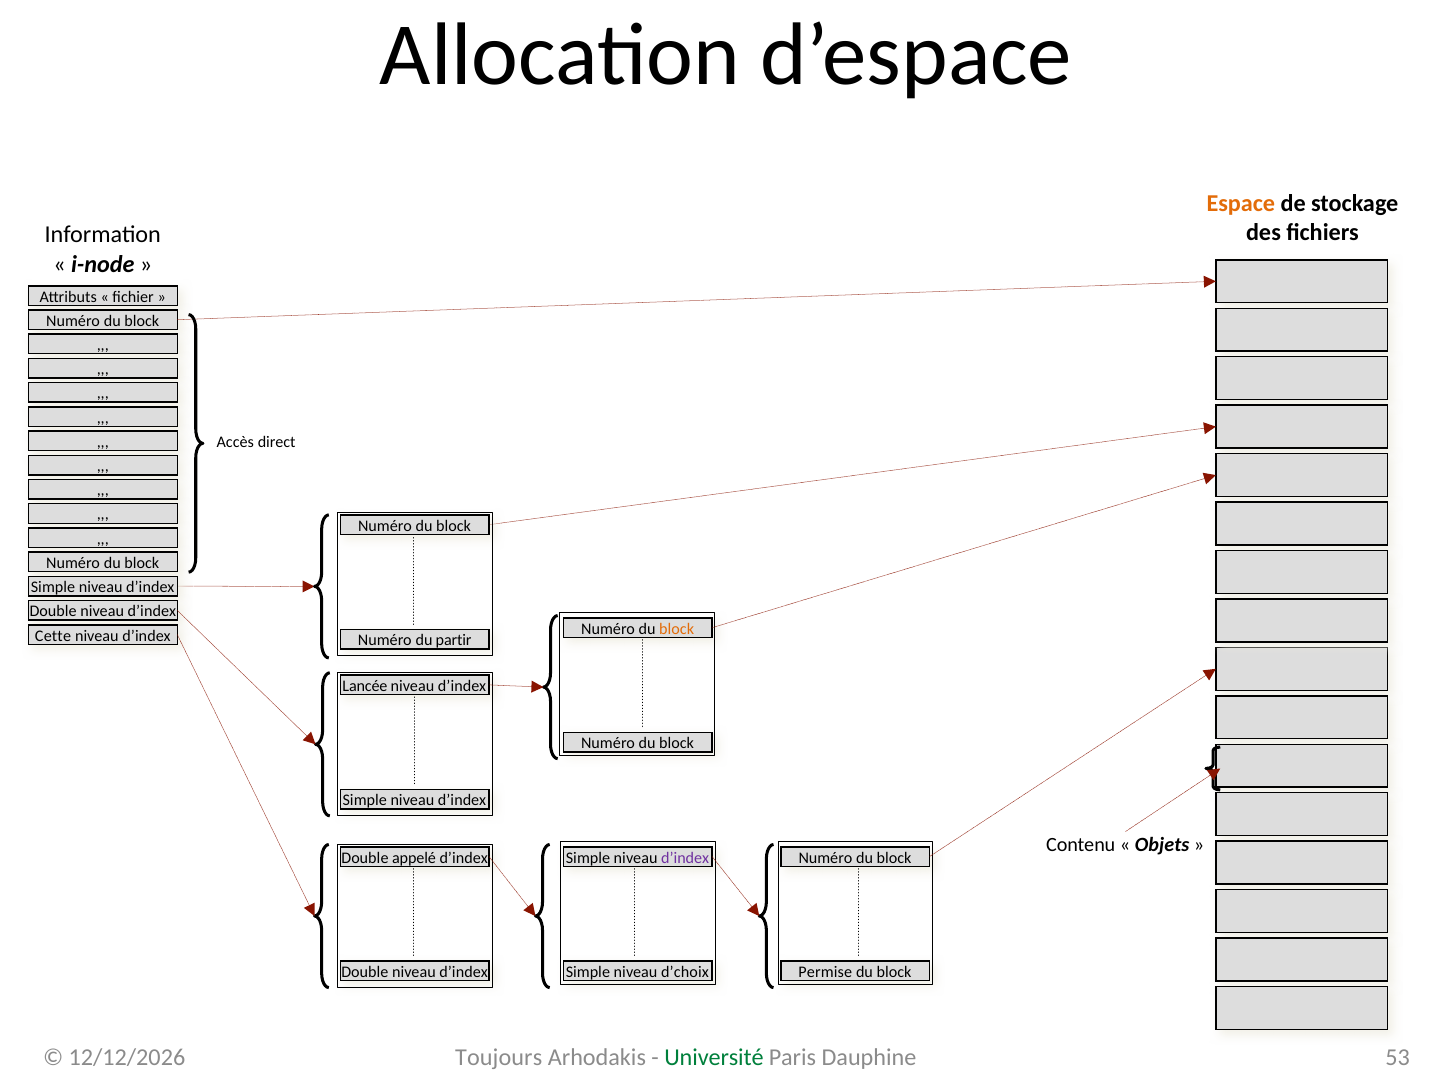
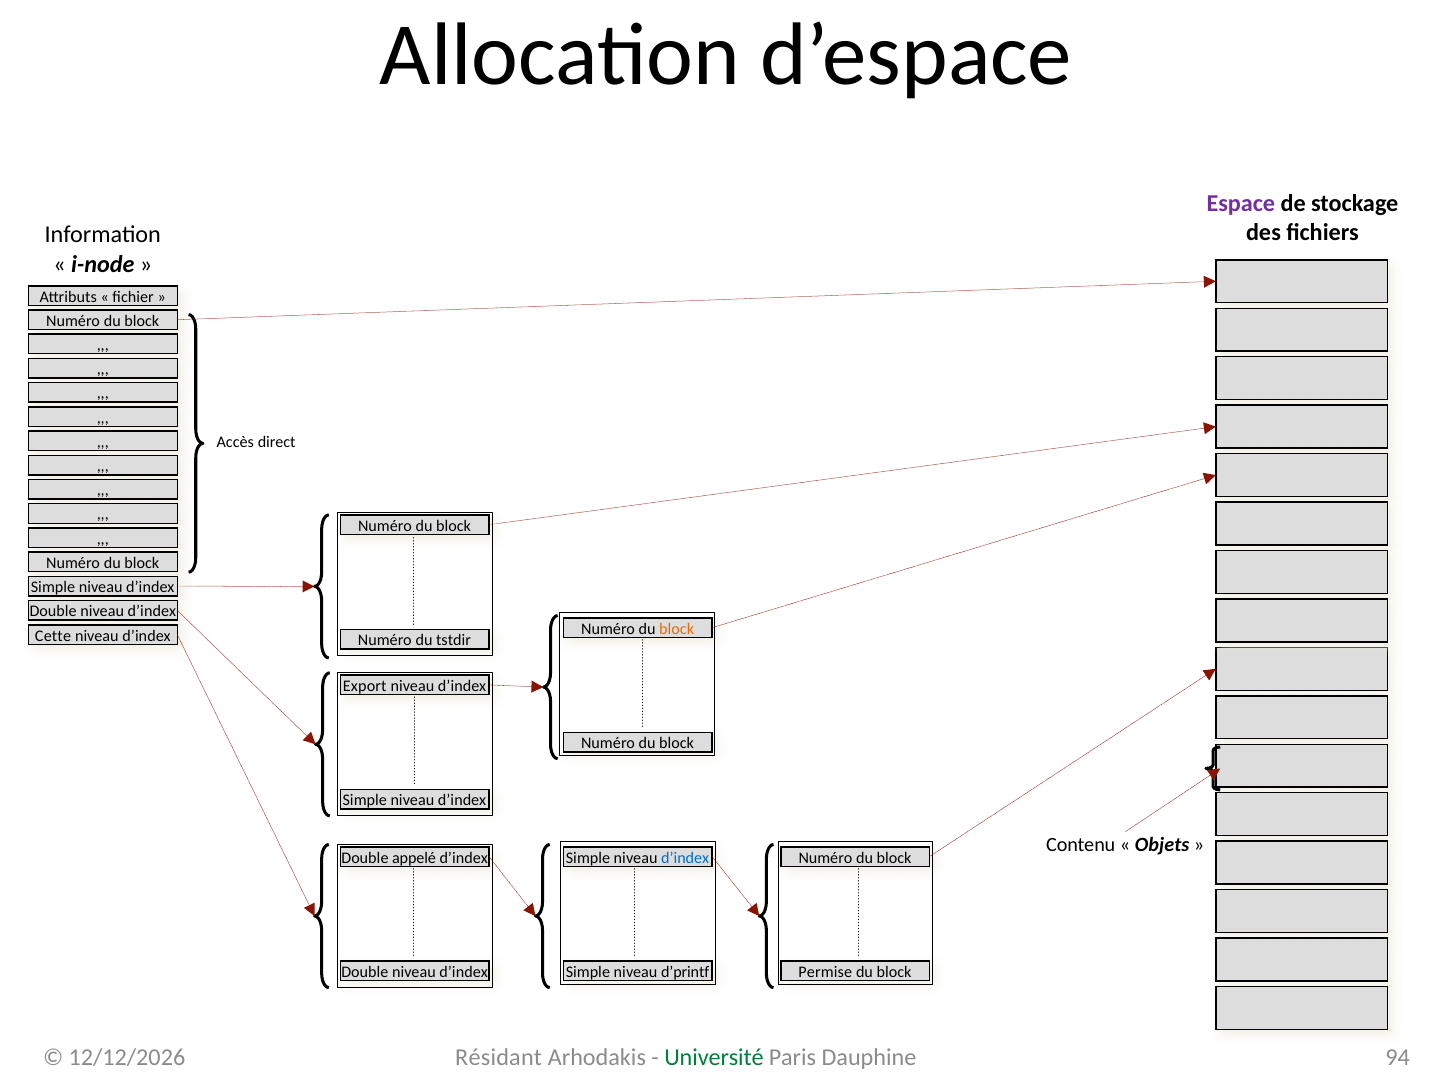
Espace colour: orange -> purple (1241, 204)
partir: partir -> tstdir (454, 640)
Lancée: Lancée -> Export (365, 686)
d’index colour: purple -> blue (685, 857)
d’choix: d’choix -> d’printf (685, 972)
Toujours: Toujours -> Résidant (499, 1057)
53: 53 -> 94 (1398, 1057)
